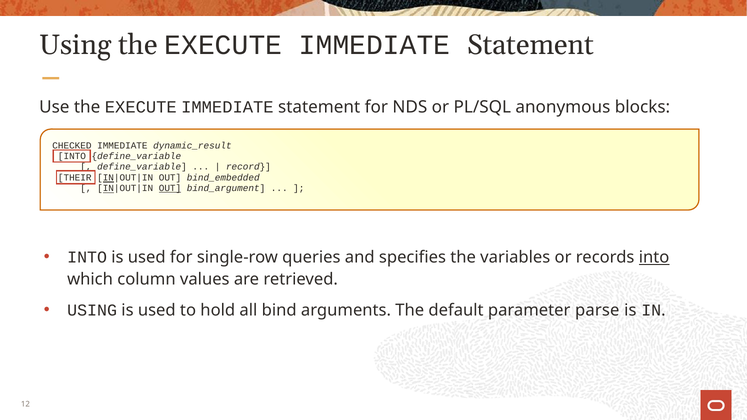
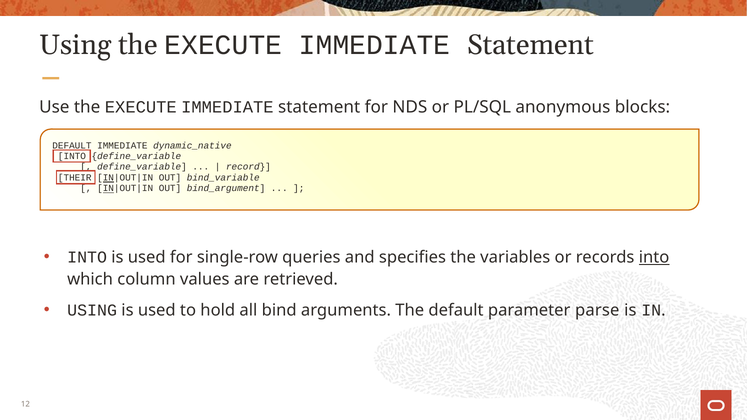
CHECKED: CHECKED -> DEFAULT (72, 146)
dynamic_result: dynamic_result -> dynamic_native (192, 146)
bind_embedded: bind_embedded -> bind_variable (223, 178)
OUT underline: present -> none (170, 188)
